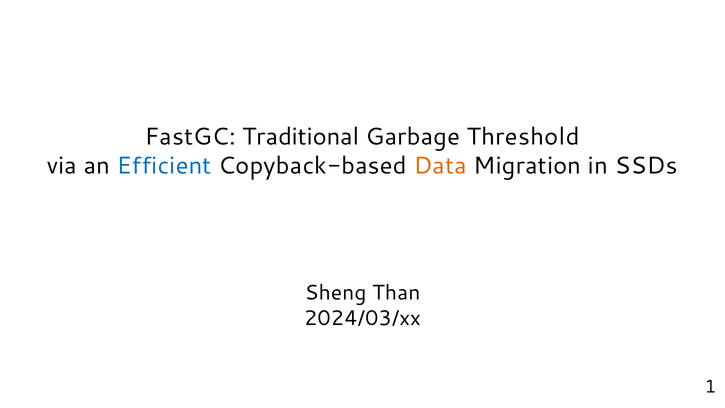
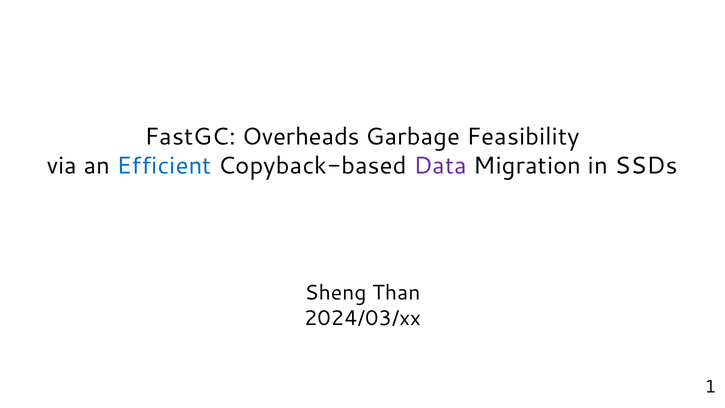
Traditional: Traditional -> Overheads (301, 137)
Threshold: Threshold -> Feasibility (523, 137)
Data colour: orange -> purple (440, 166)
